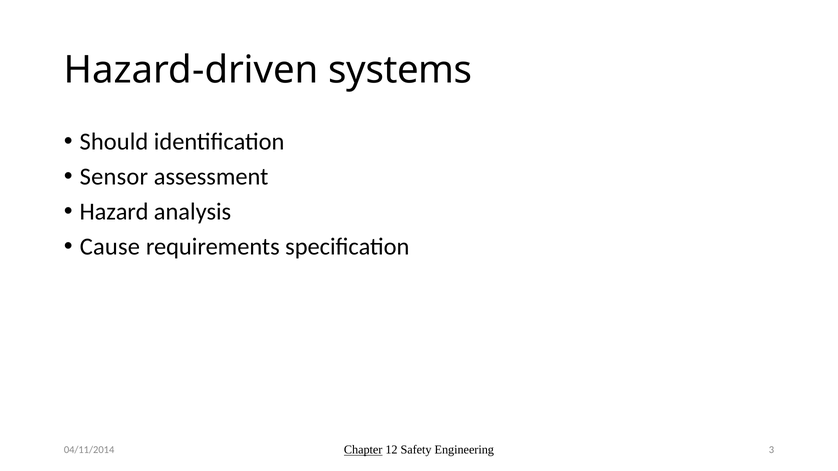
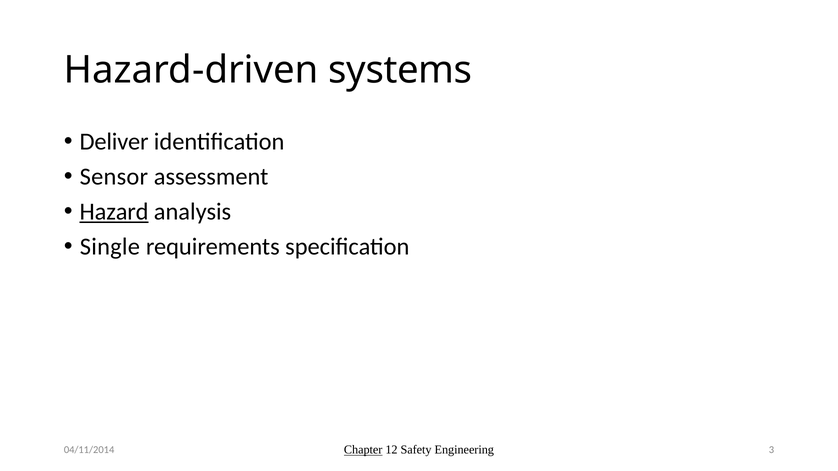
Should: Should -> Deliver (114, 142)
Hazard underline: none -> present (114, 212)
Cause: Cause -> Single (110, 247)
